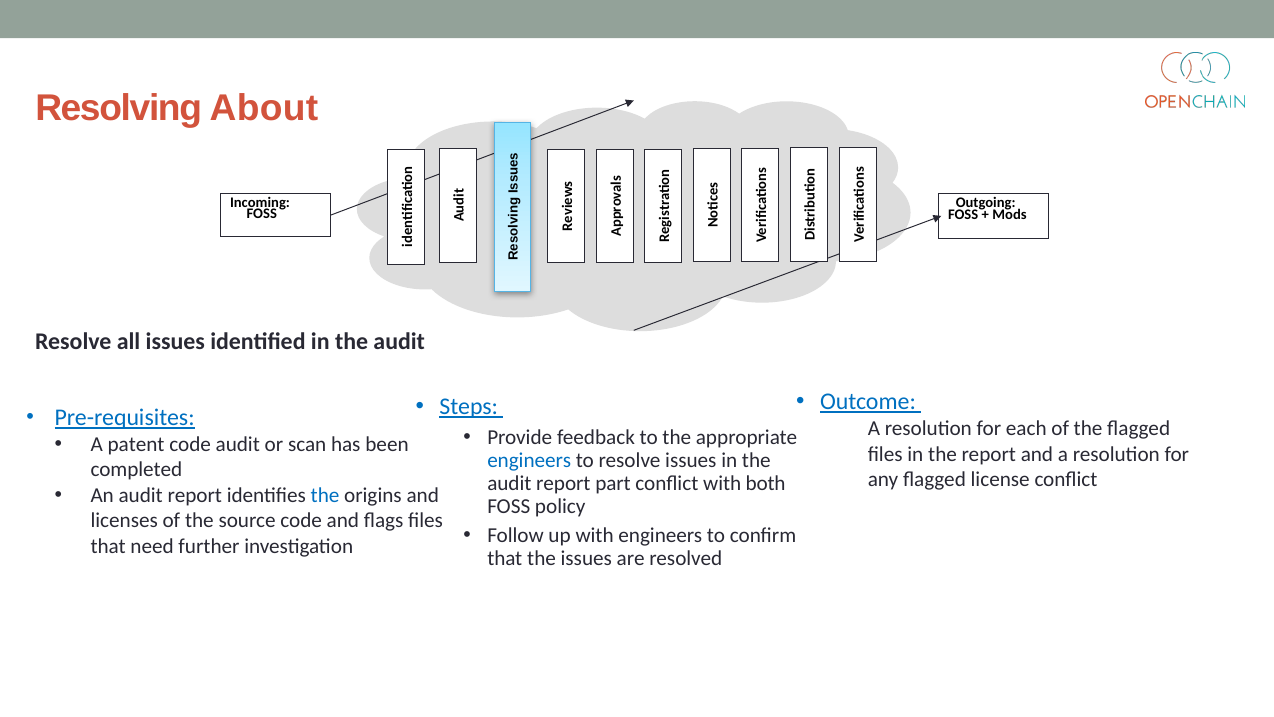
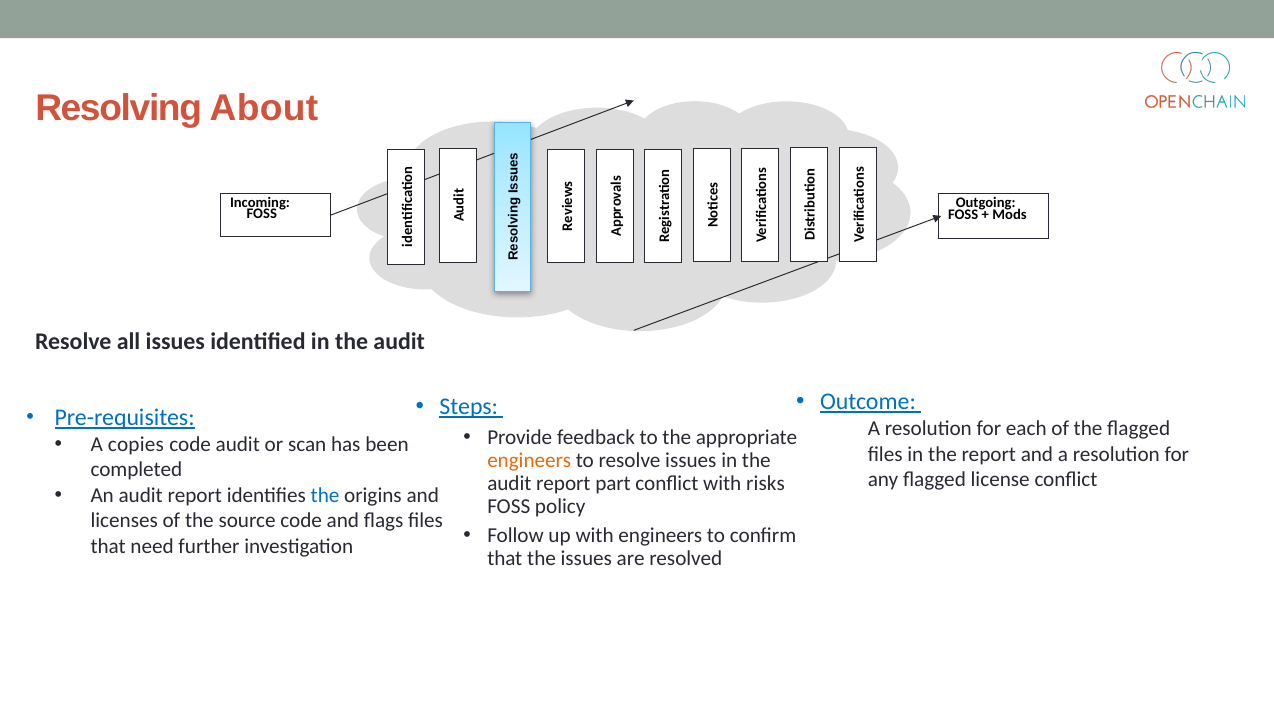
patent: patent -> copies (136, 444)
engineers colour: blue -> orange (529, 460)
both: both -> risks (766, 483)
